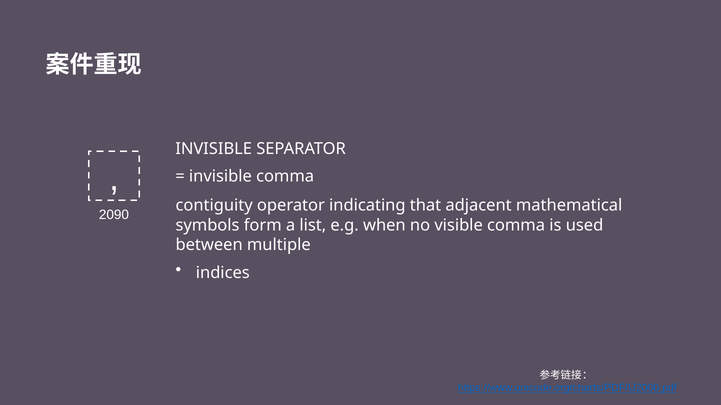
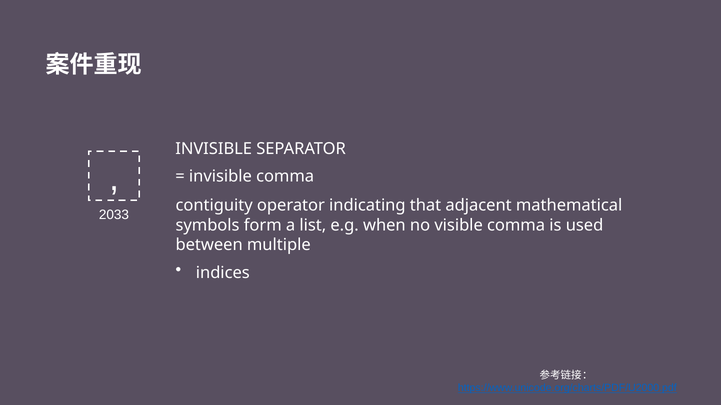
2090: 2090 -> 2033 (114, 215)
